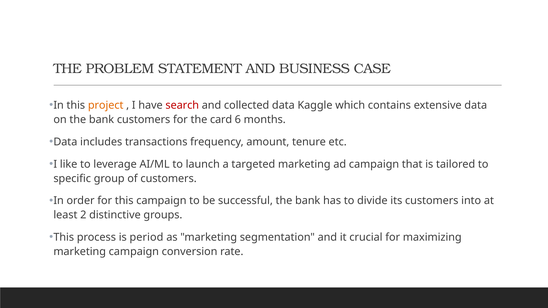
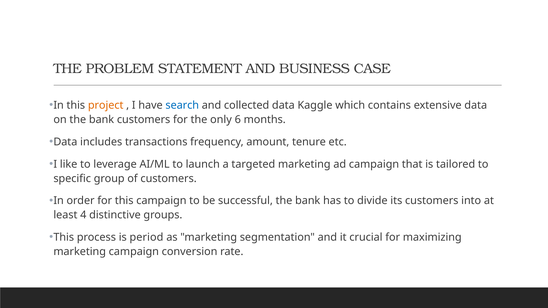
search colour: red -> blue (182, 105)
card: card -> only (221, 120)
2: 2 -> 4 (83, 215)
